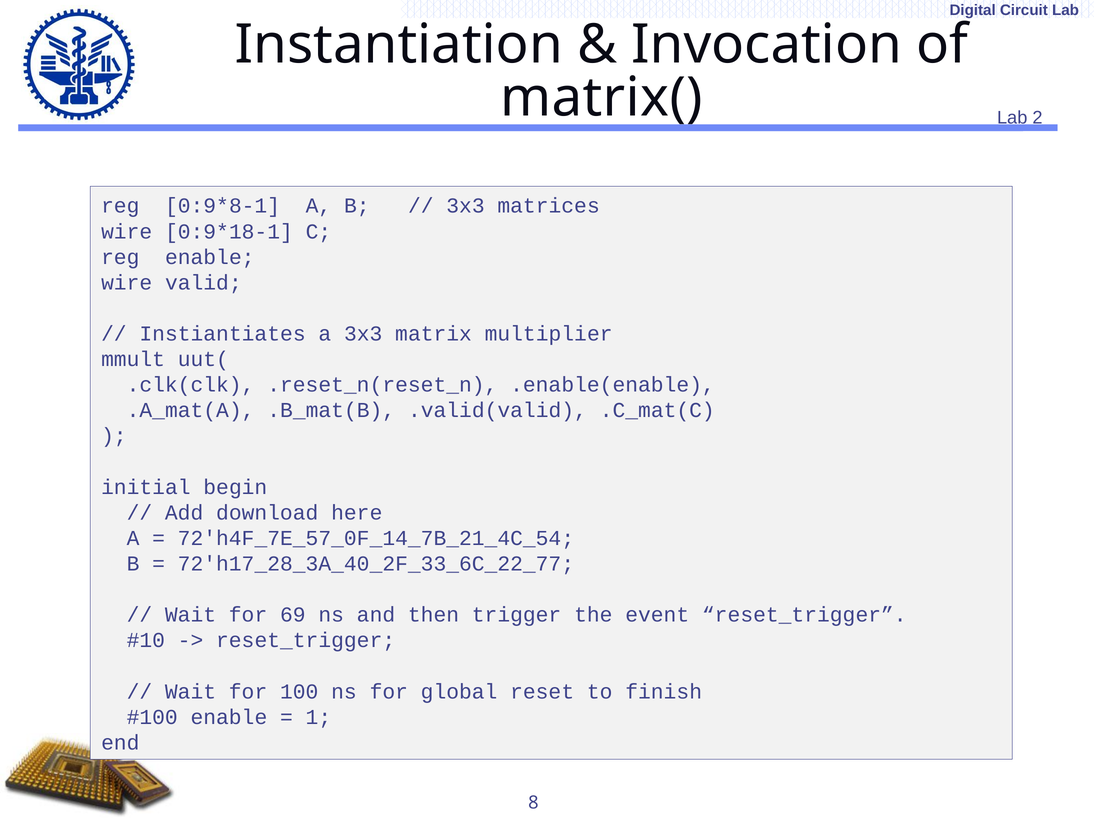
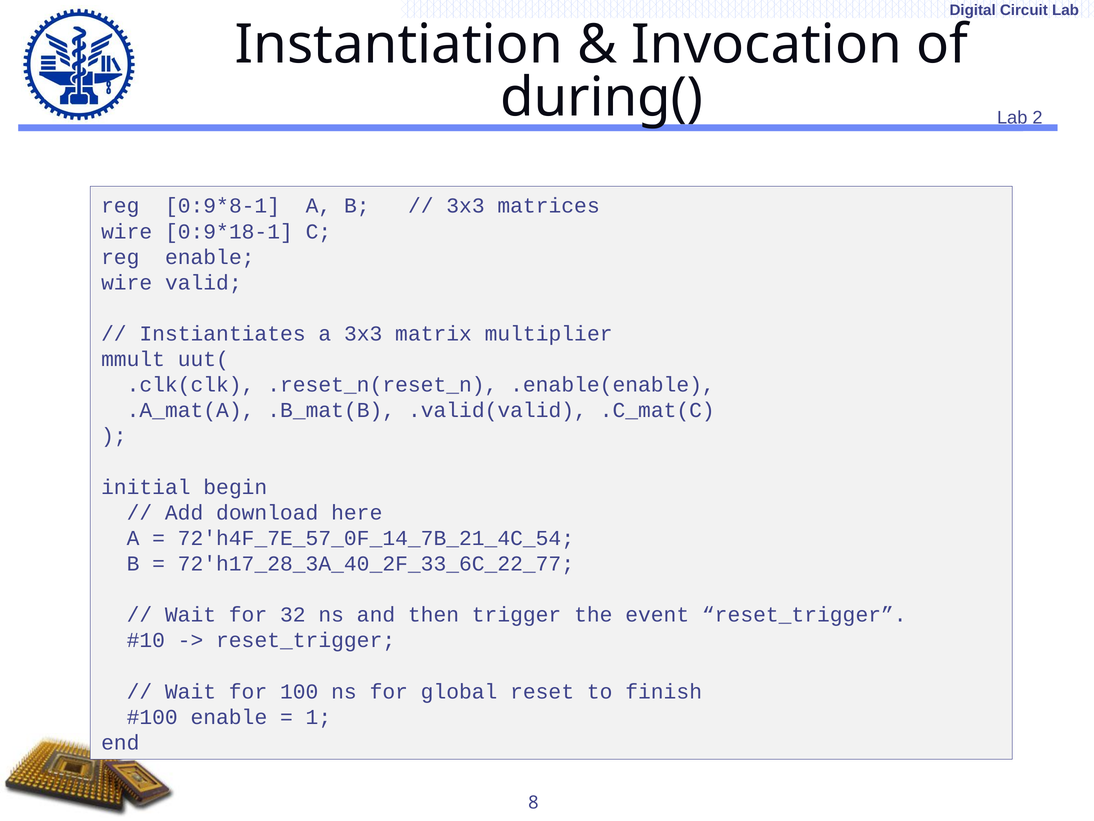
matrix(: matrix( -> during( (602, 97)
69: 69 -> 32 (293, 614)
